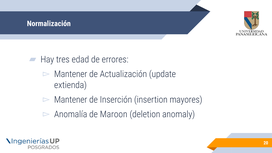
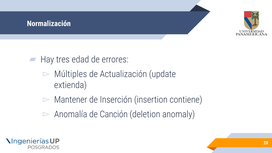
Mantener: Mantener -> Múltiples (71, 74)
mayores: mayores -> contiene (186, 100)
Maroon: Maroon -> Canción (114, 114)
